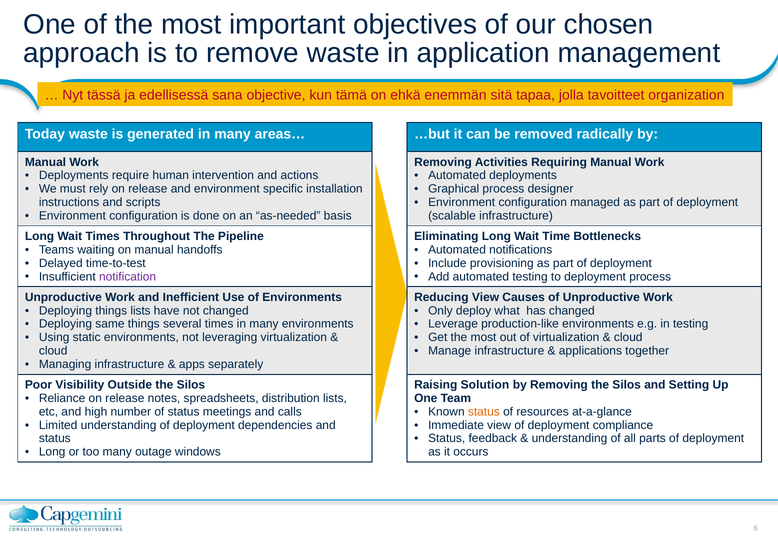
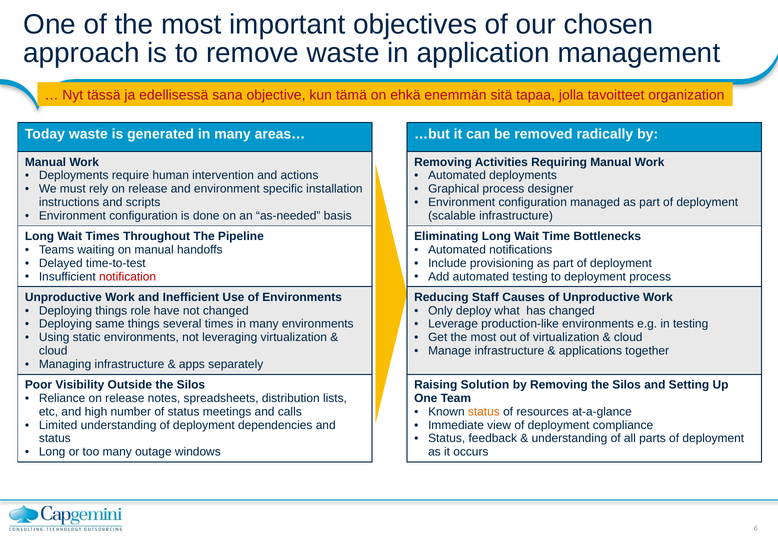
notification colour: purple -> red (128, 276)
Reducing View: View -> Staff (485, 297)
things lists: lists -> role (140, 310)
